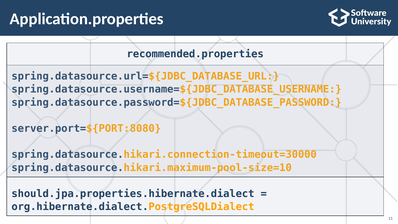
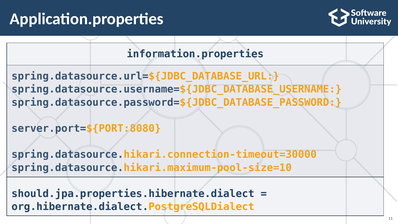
recommended.properties: recommended.properties -> information.properties (195, 54)
